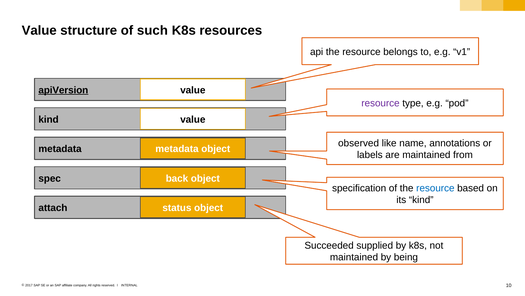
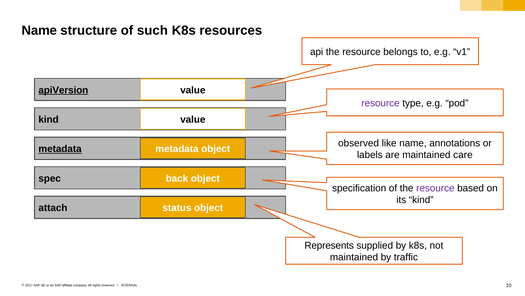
Value: Value -> Name (39, 30)
metadata underline: none -> present (60, 149)
from: from -> care (463, 155)
resource colour: blue -> purple (435, 188)
Succeeded: Succeeded -> Represents (329, 245)
being: being -> traffic (406, 257)
